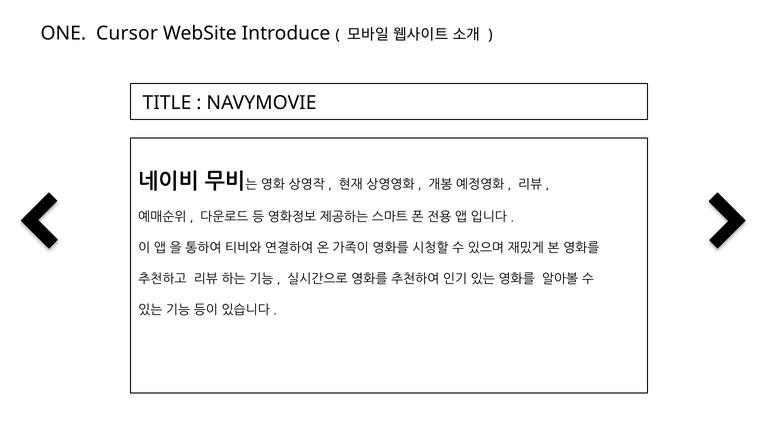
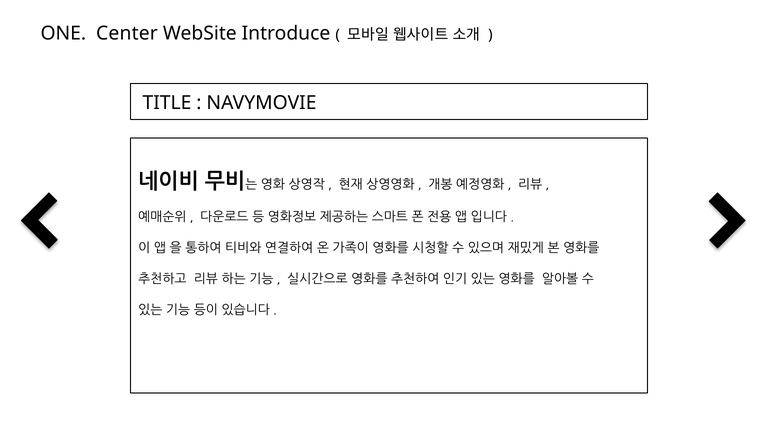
Cursor: Cursor -> Center (127, 33)
